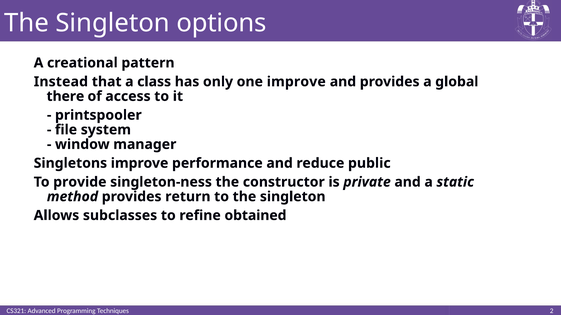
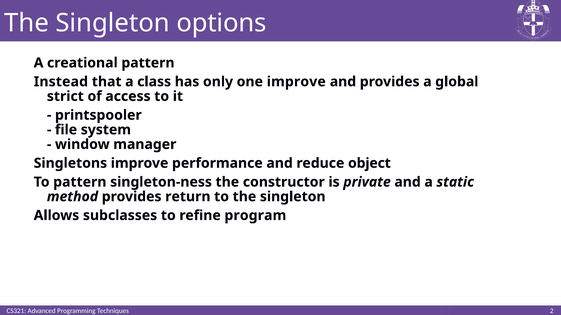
there: there -> strict (65, 96)
public: public -> object (369, 163)
To provide: provide -> pattern (80, 182)
obtained: obtained -> program (255, 216)
